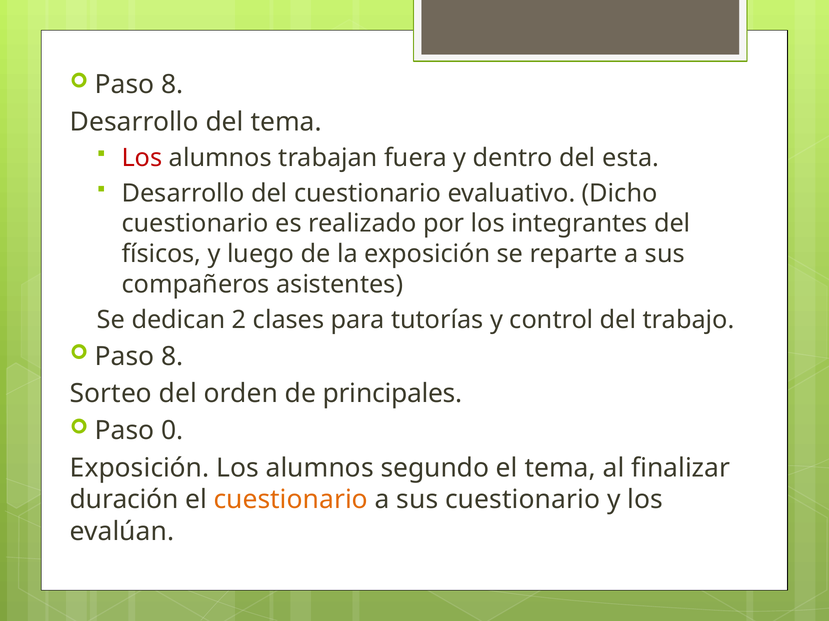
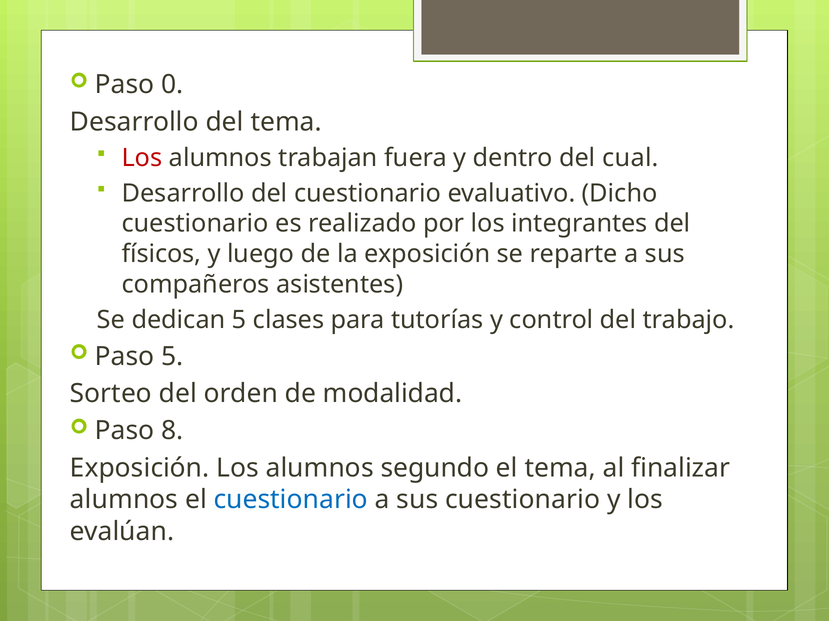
8: 8 -> 0 (172, 85)
esta: esta -> cual (631, 158)
dedican 2: 2 -> 5 (239, 320)
8: 8 -> 5 (172, 357)
principales: principales -> modalidad (393, 394)
0: 0 -> 8 (172, 431)
duración: duración -> alumnos (124, 500)
cuestionario colour: orange -> blue (291, 500)
